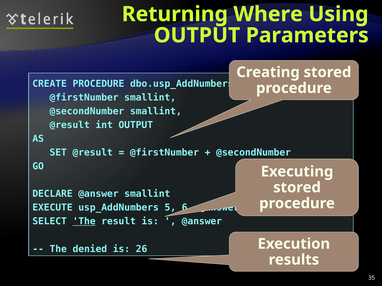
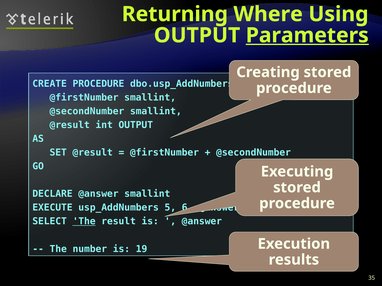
Parameters underline: none -> present (307, 35)
denied: denied -> number (90, 249)
26: 26 -> 19 (142, 249)
